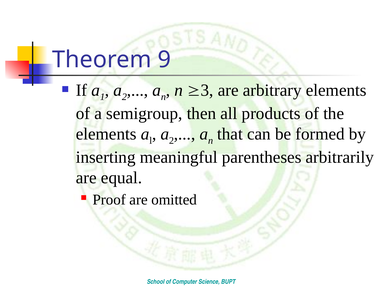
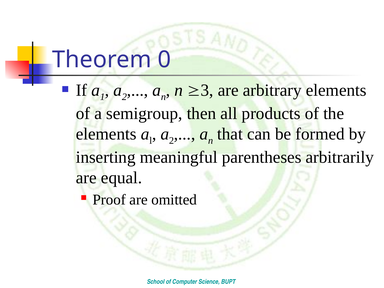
9: 9 -> 0 (164, 60)
